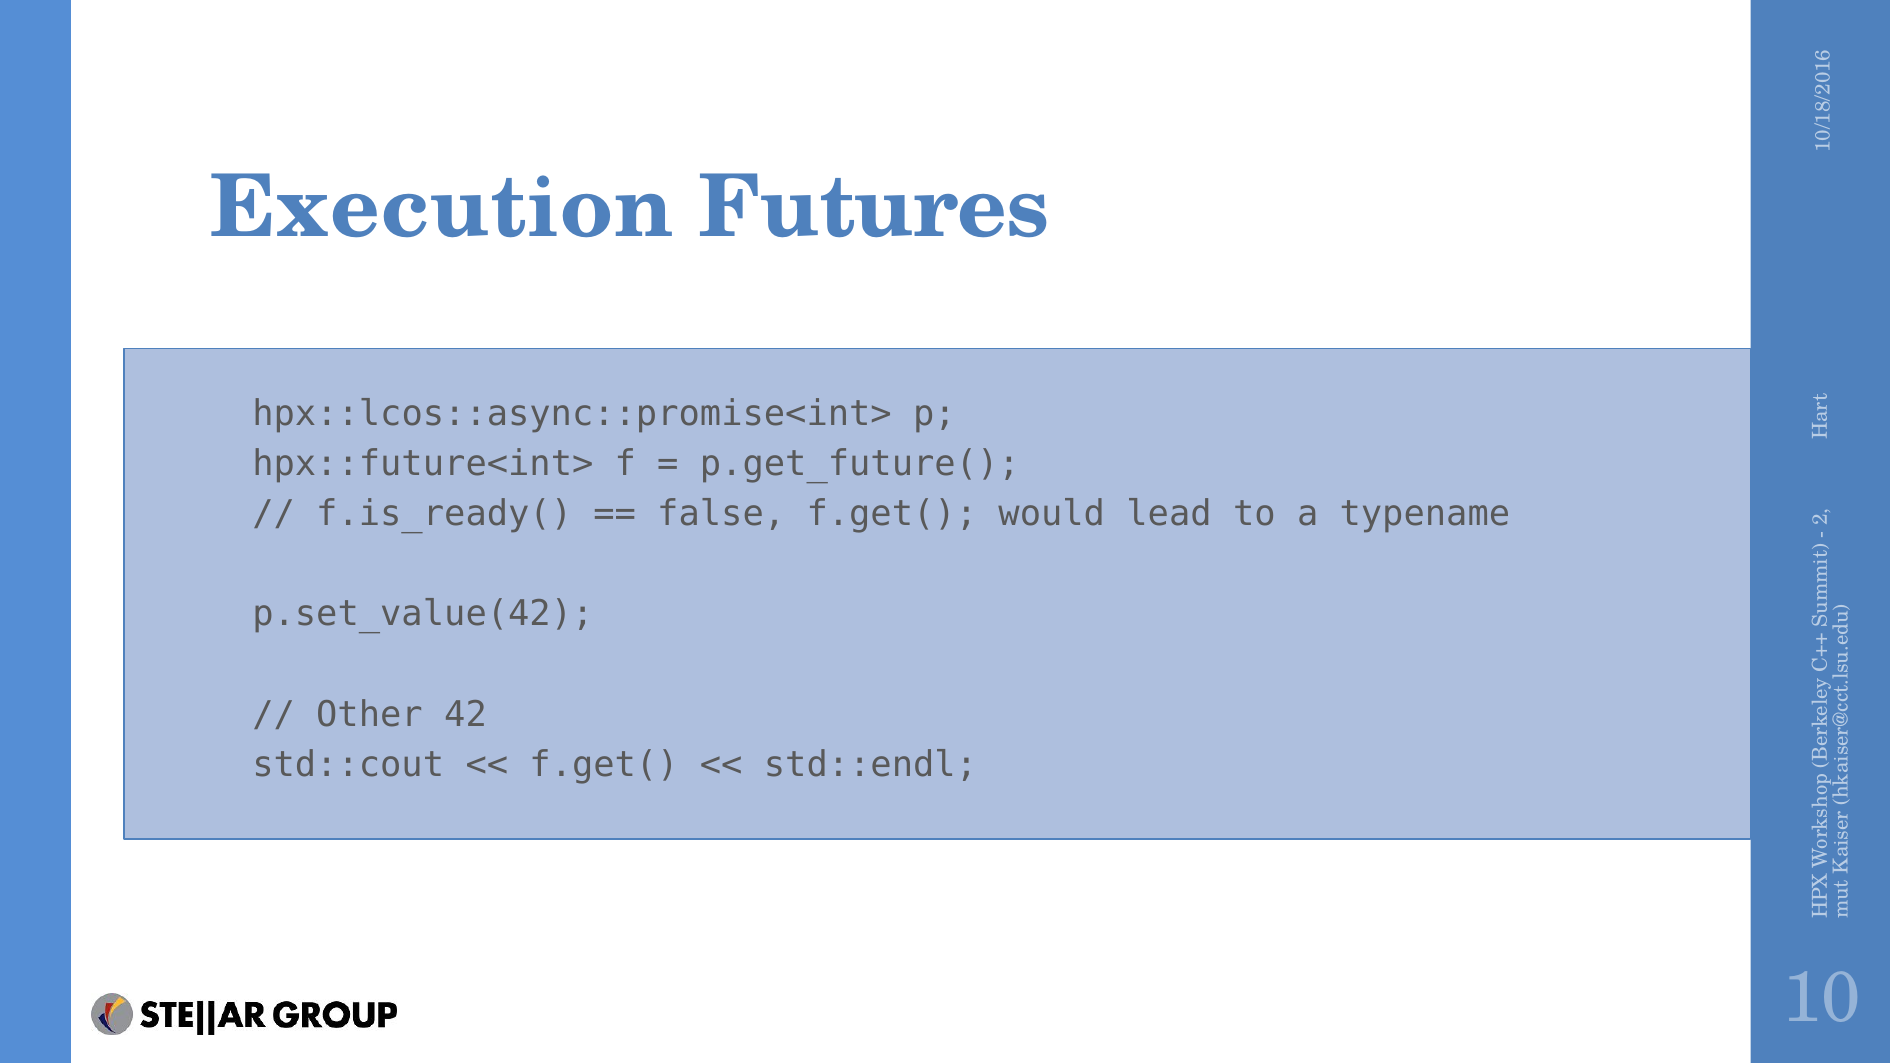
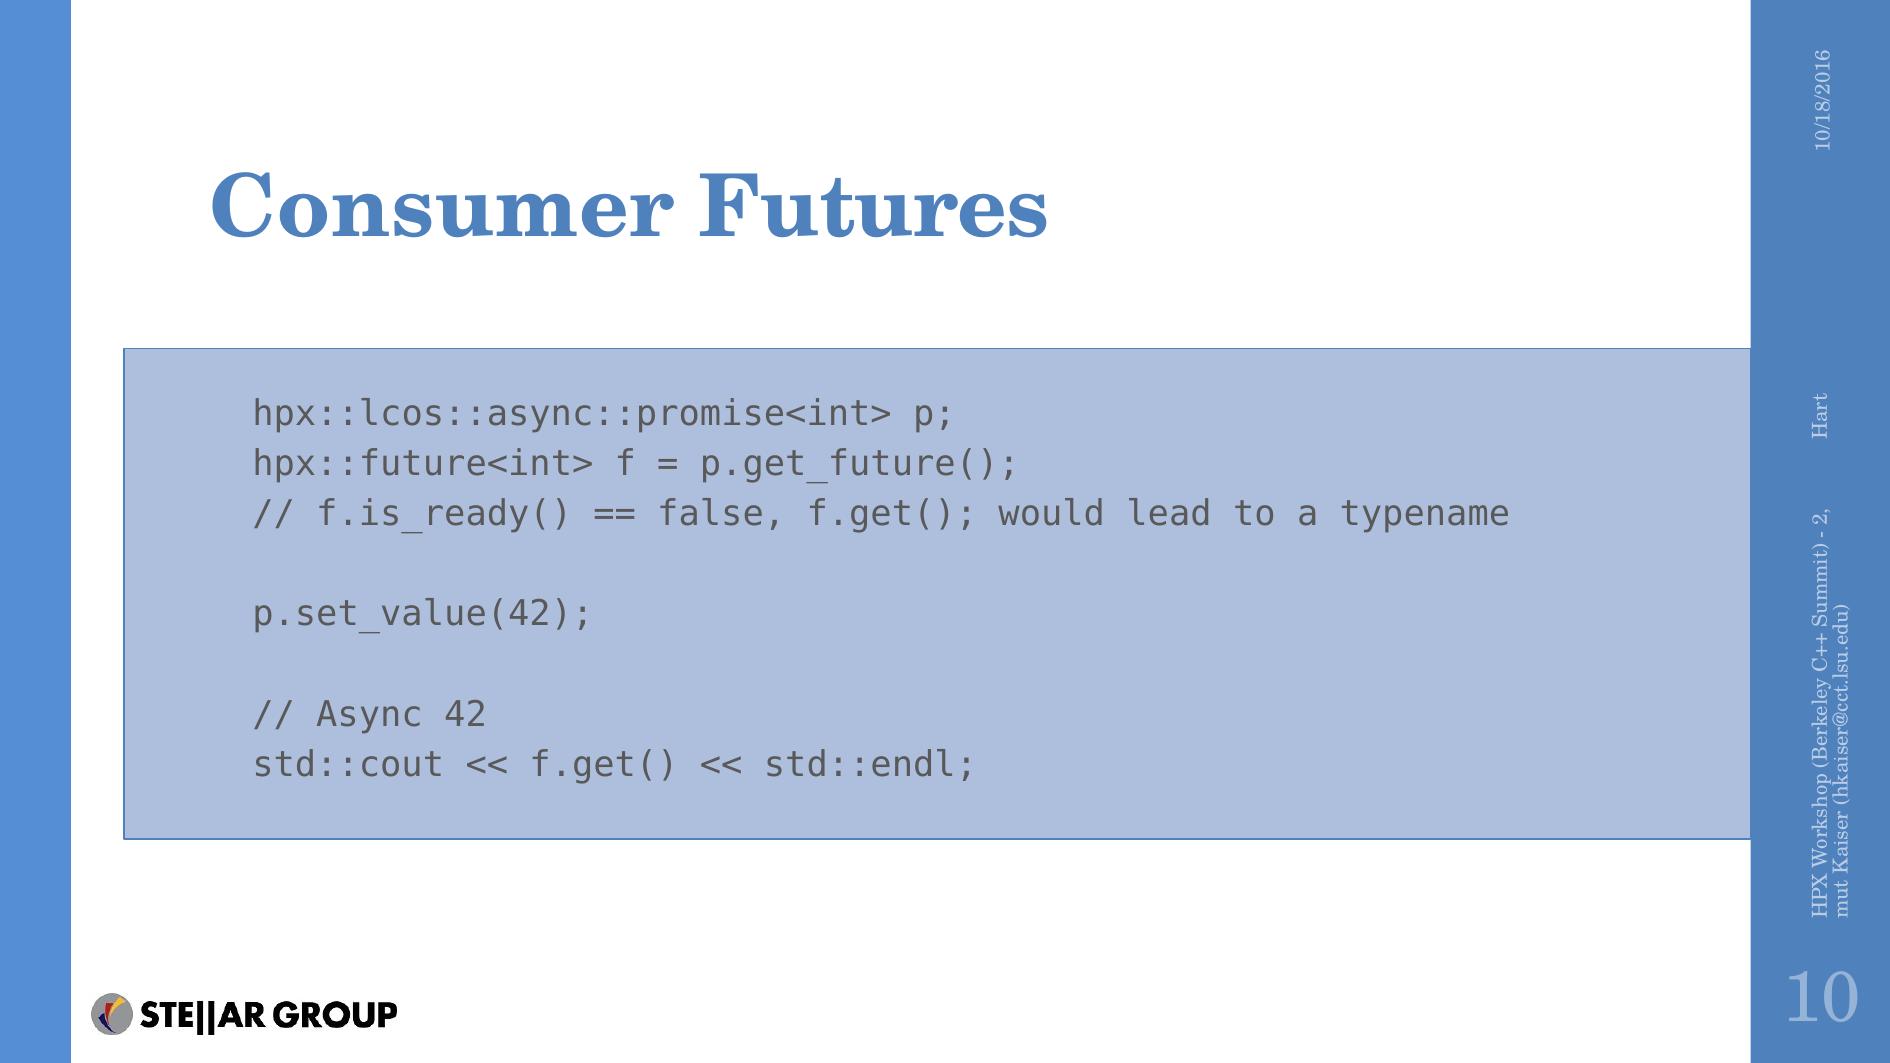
Execution: Execution -> Consumer (442, 208)
Other: Other -> Async (369, 715)
